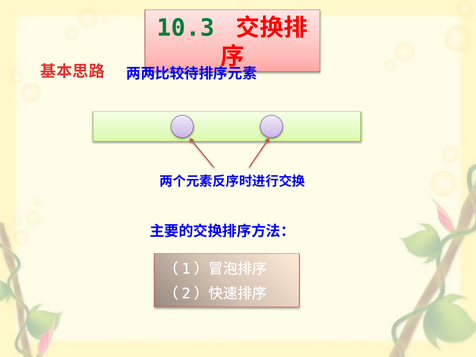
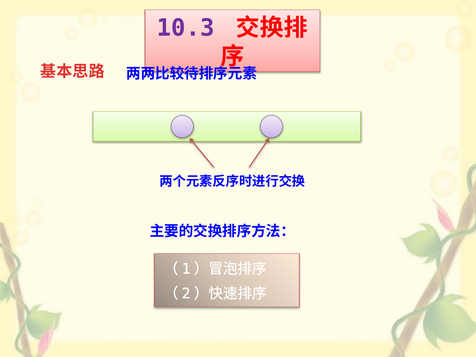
10.3 colour: green -> purple (186, 28)
